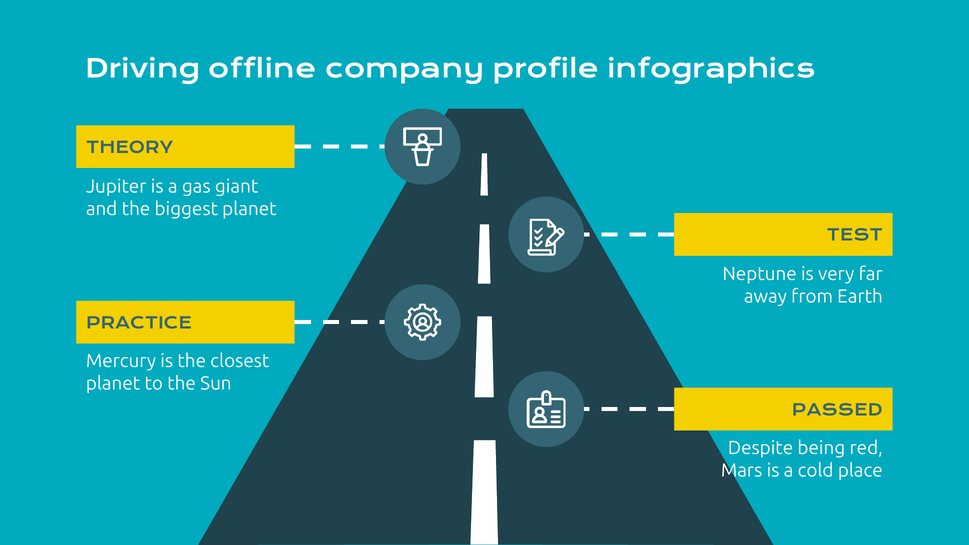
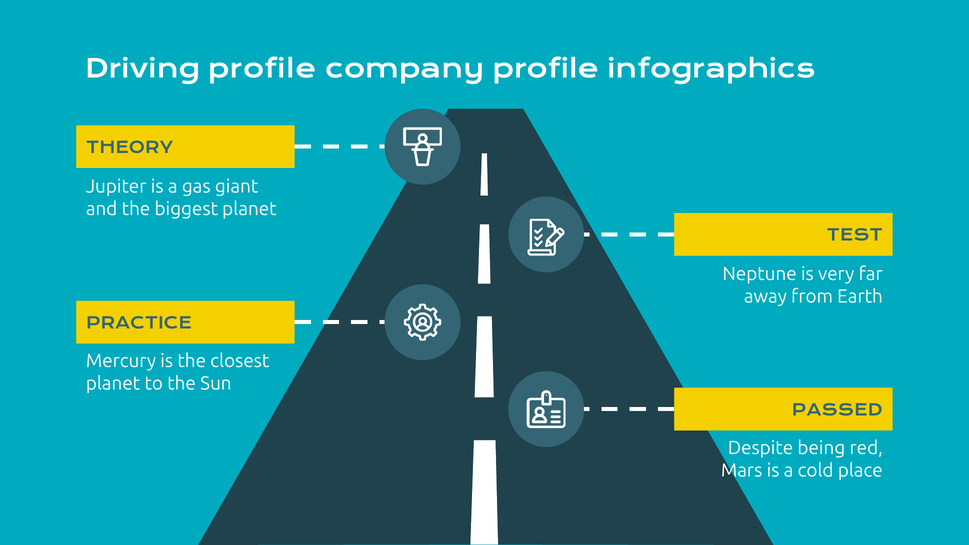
Driving offline: offline -> profile (262, 70)
